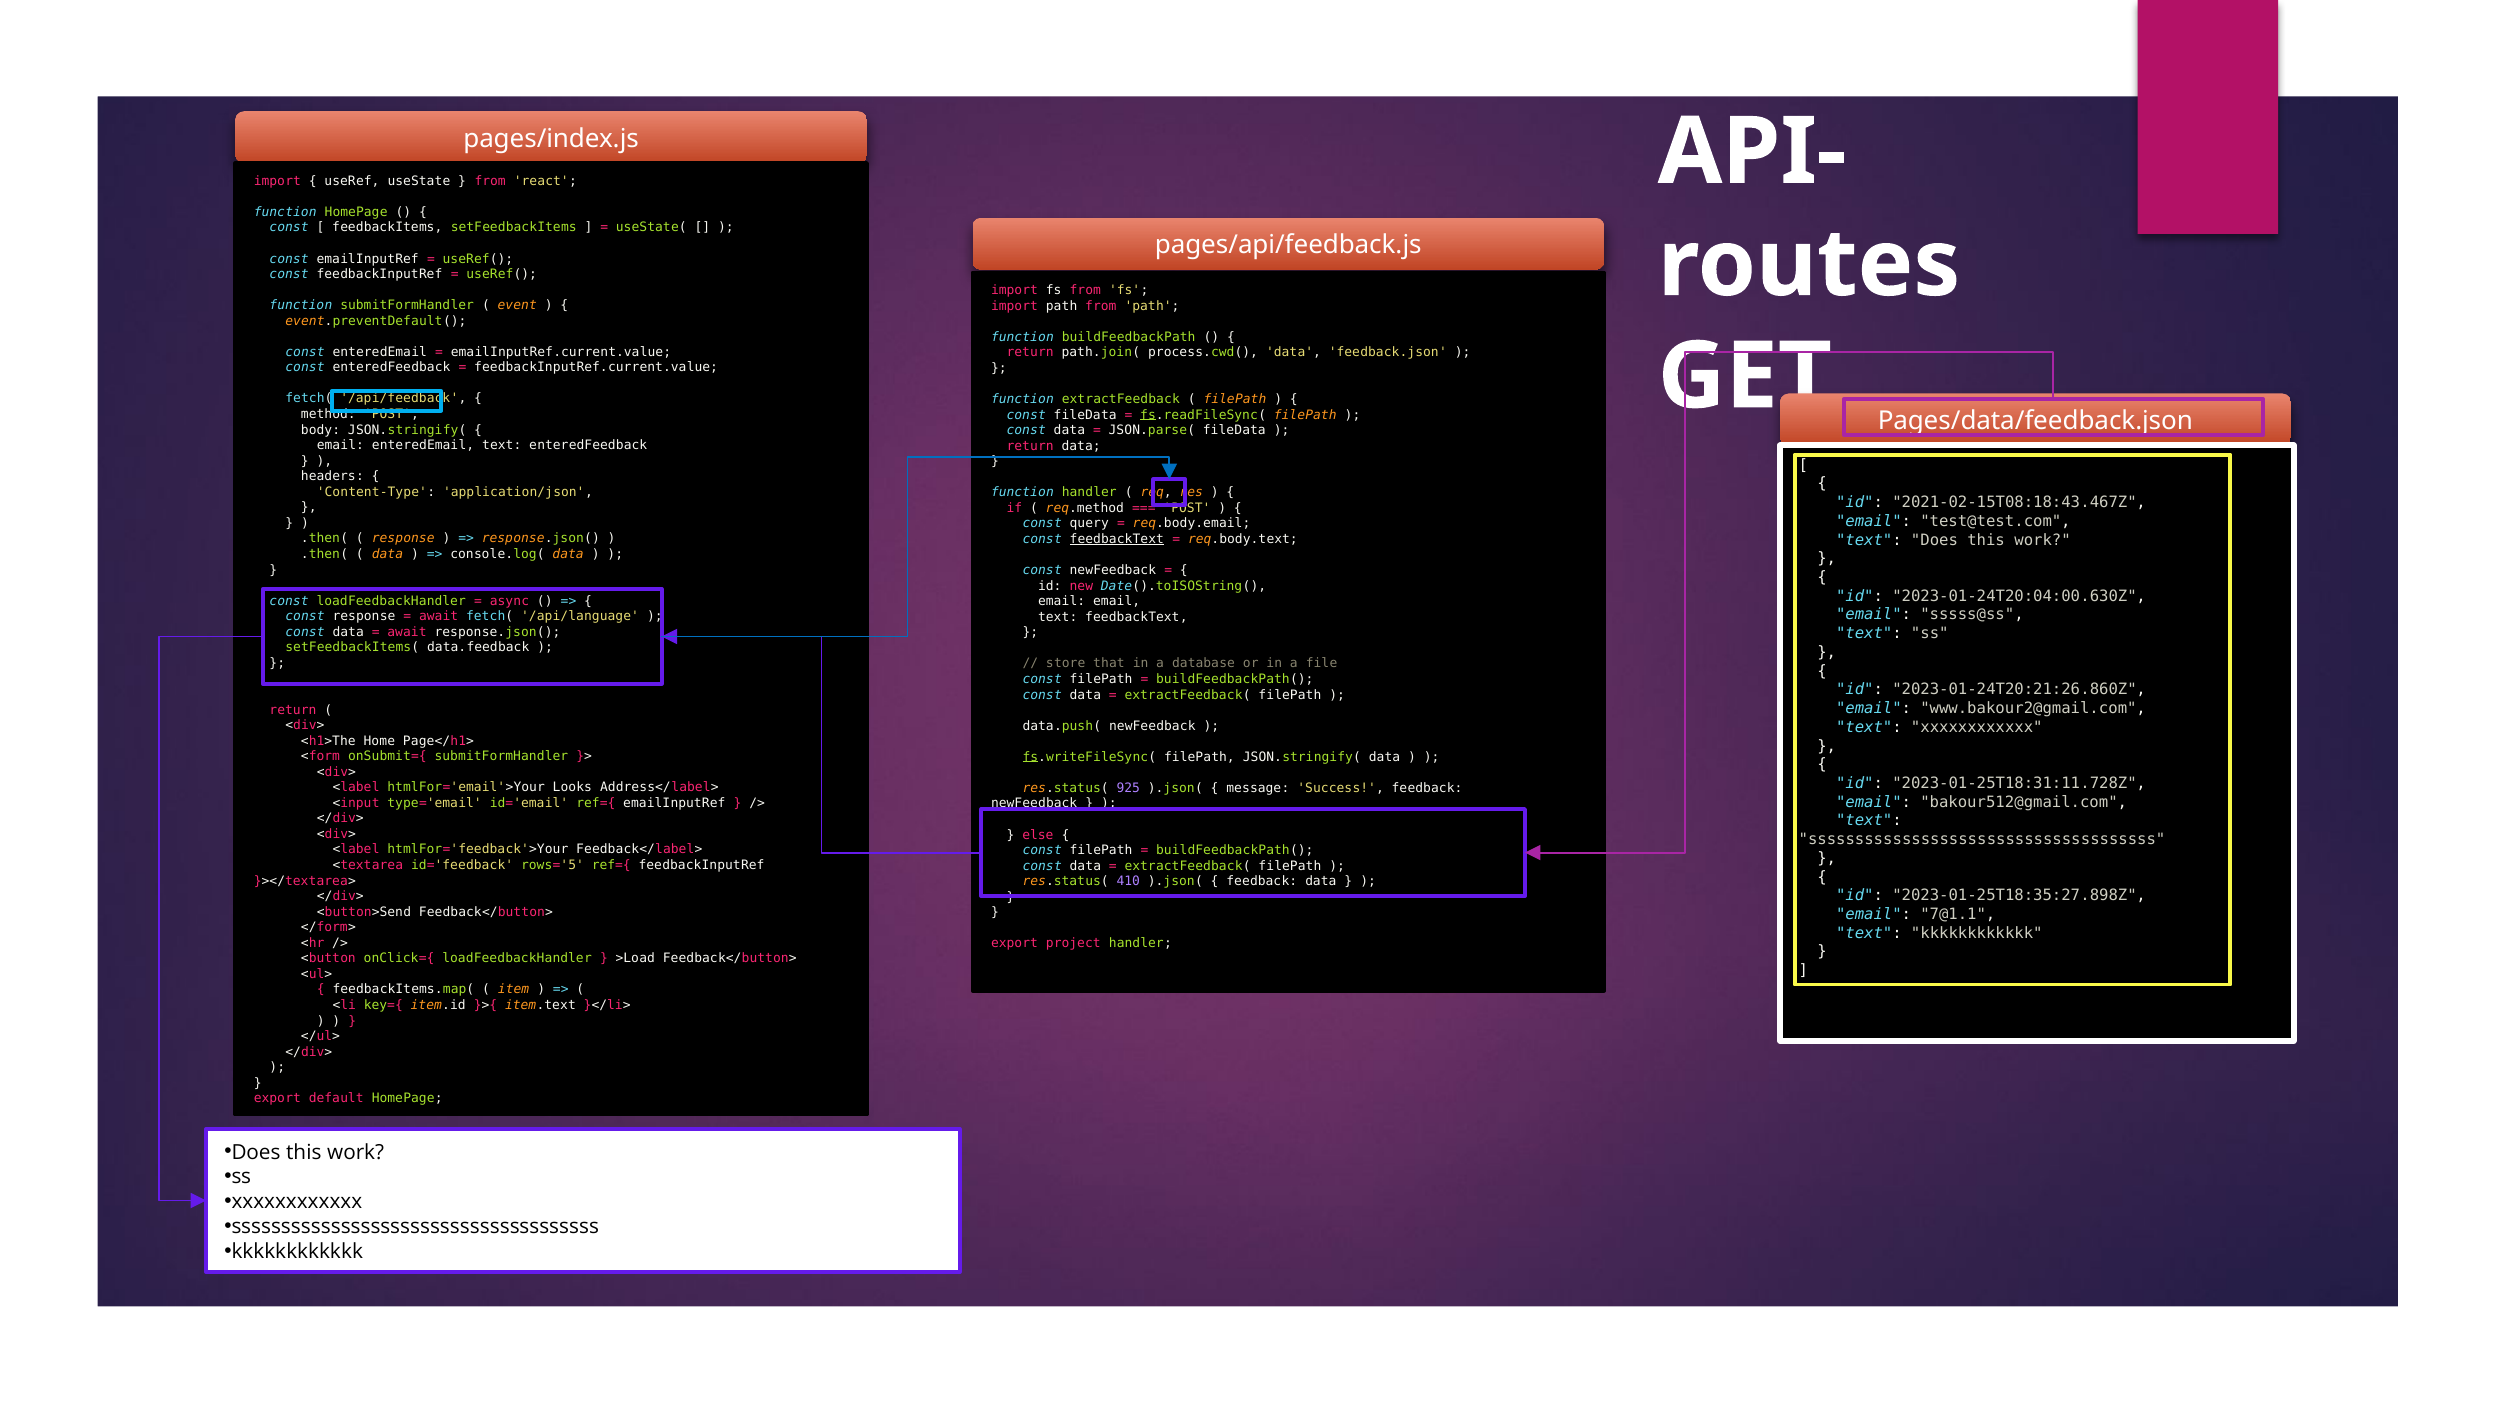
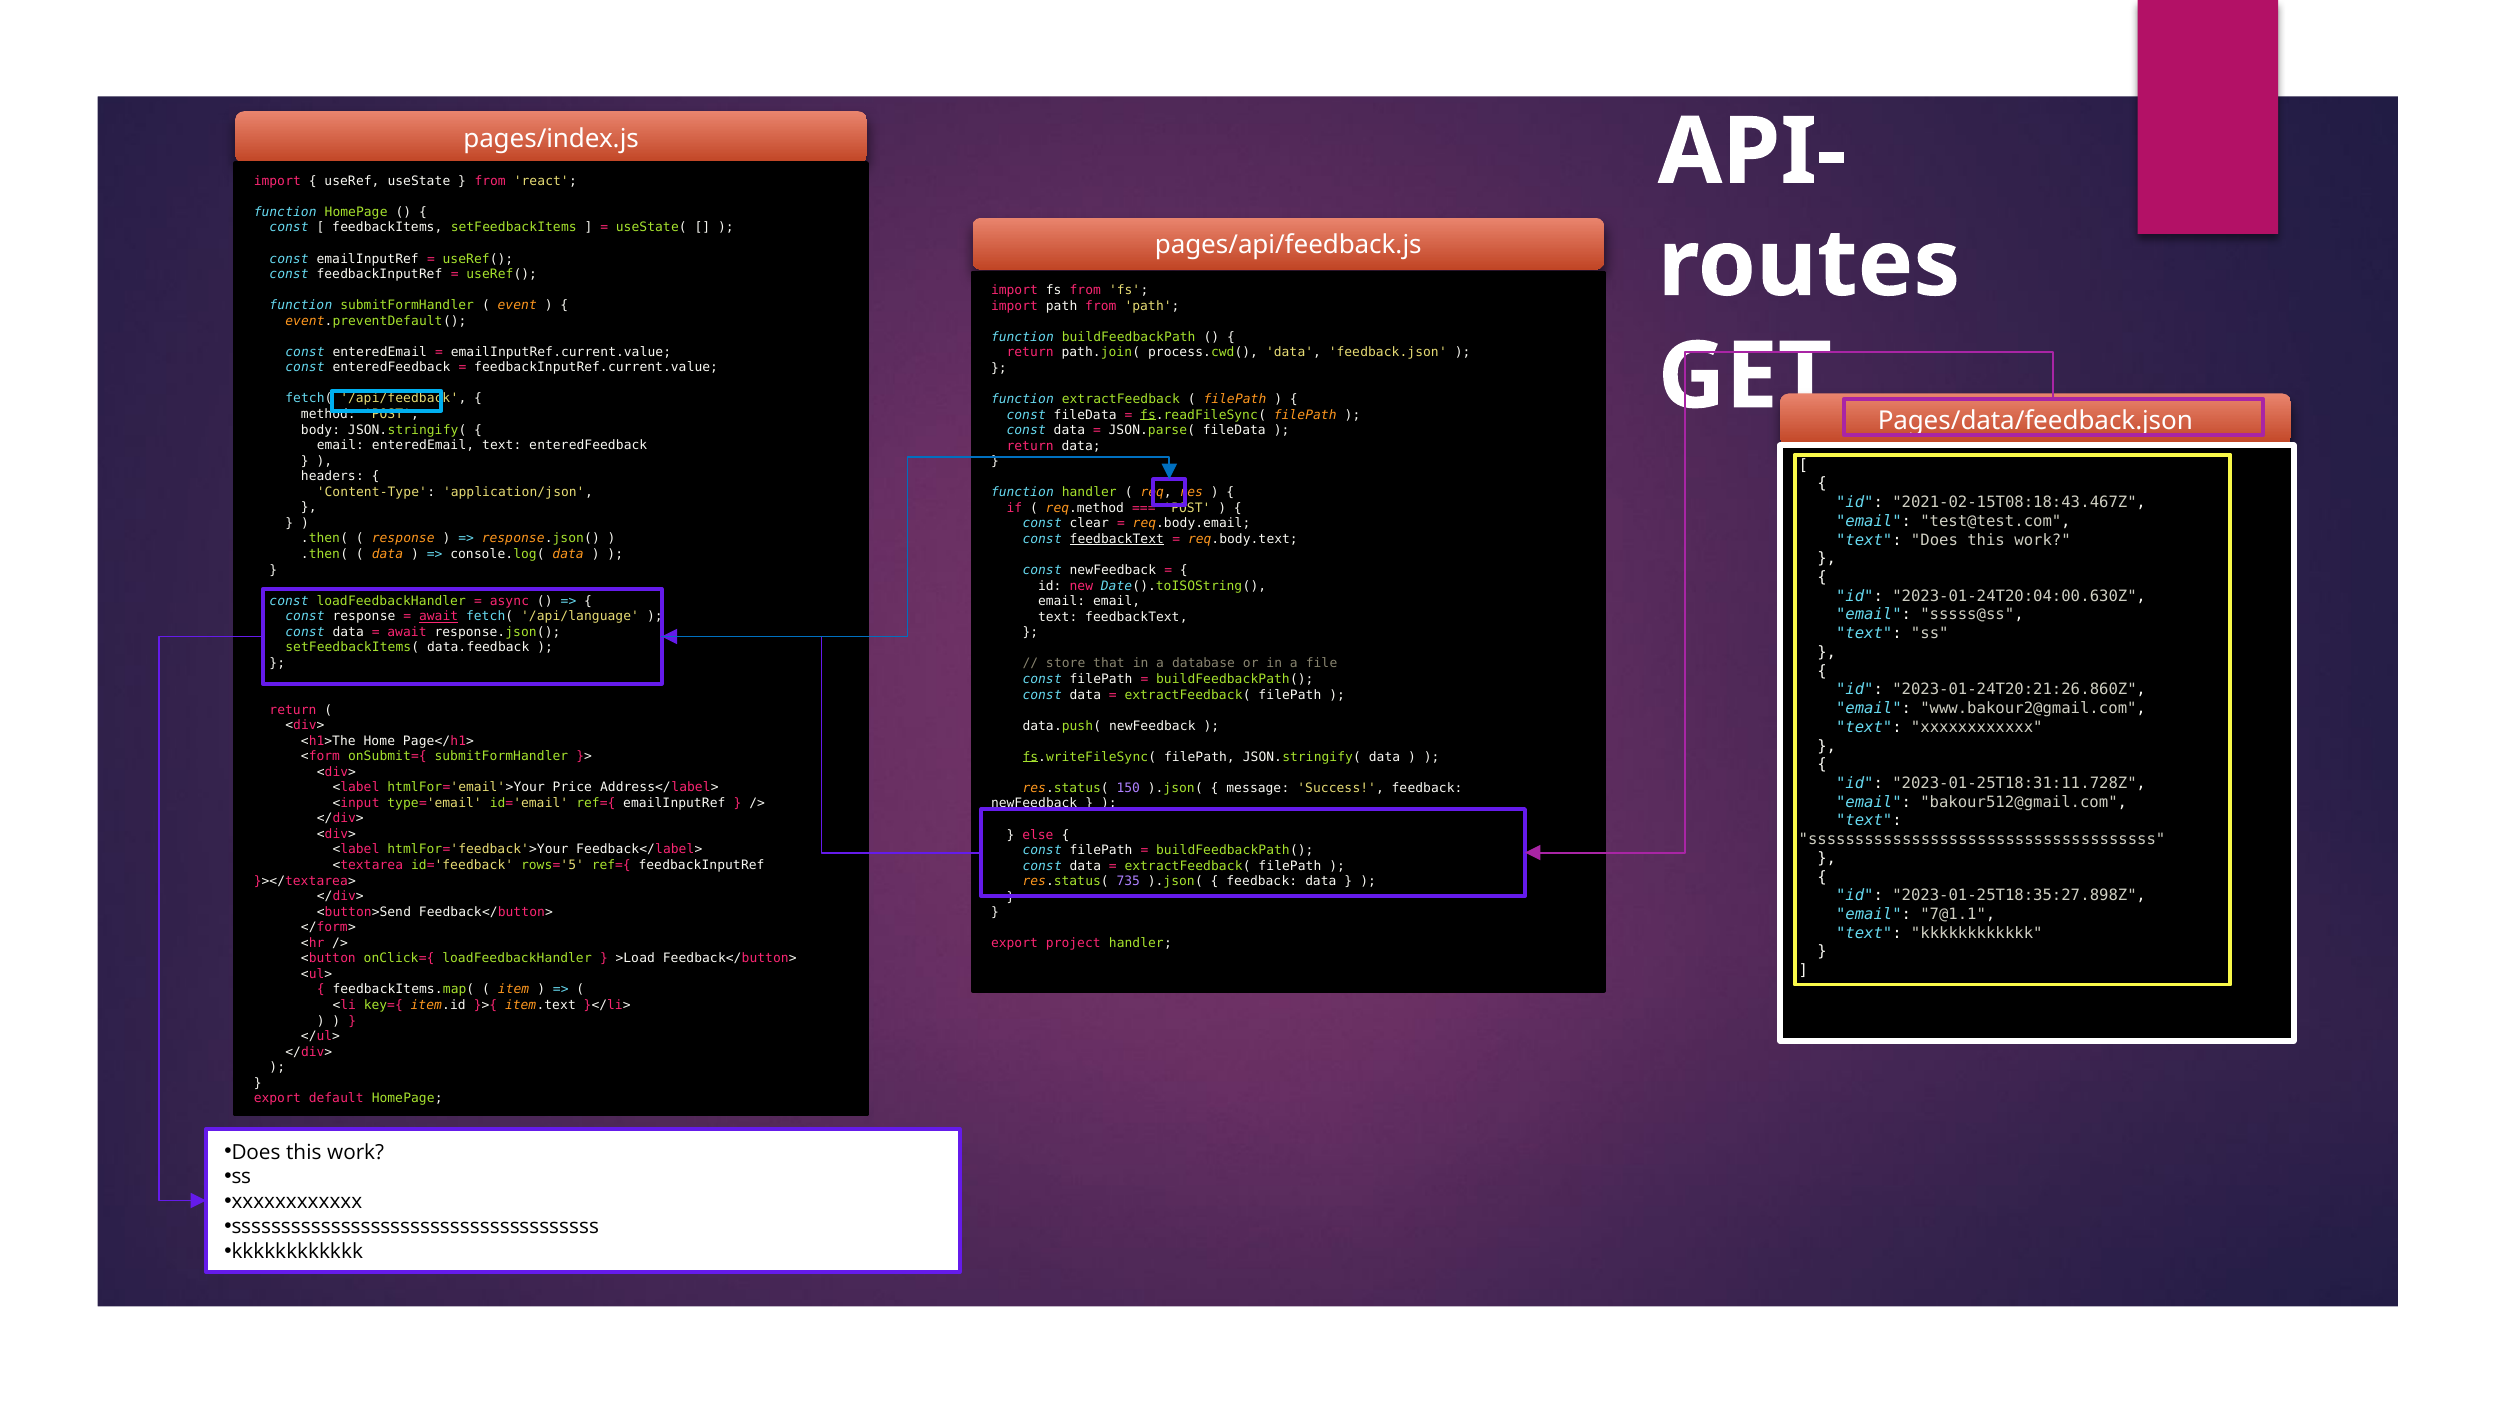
query: query -> clear (1089, 524)
await underline: none -> present (439, 617)
Looks: Looks -> Price (572, 788)
925: 925 -> 150 (1128, 788)
410: 410 -> 735 (1128, 882)
